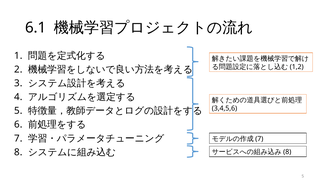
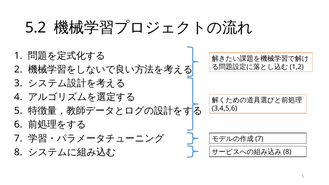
6.1: 6.1 -> 5.2 (36, 28)
